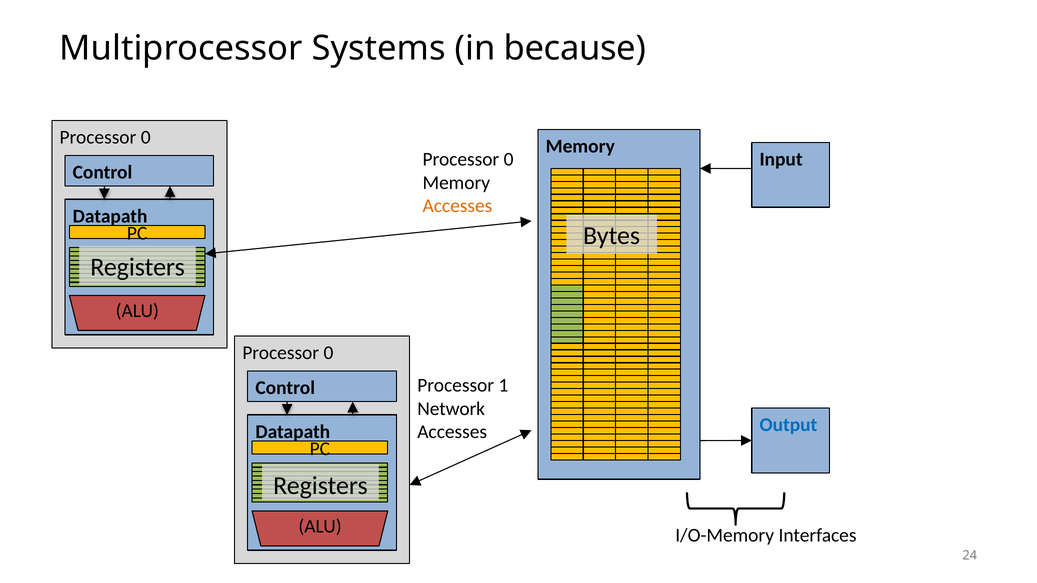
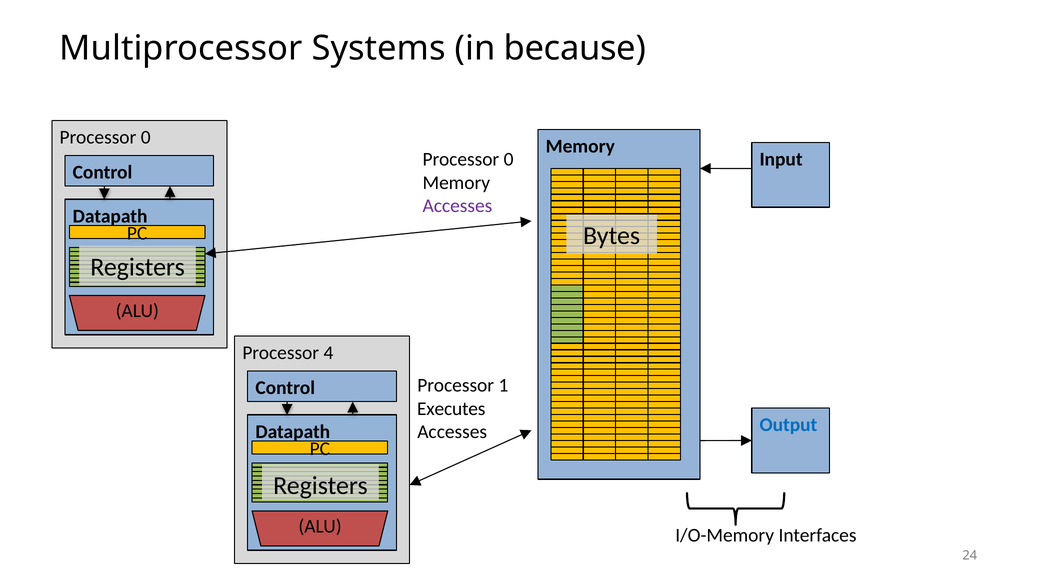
Accesses colour: orange -> purple (457, 206)
0: 0 -> 4 (328, 353)
Network: Network -> Executes (451, 409)
